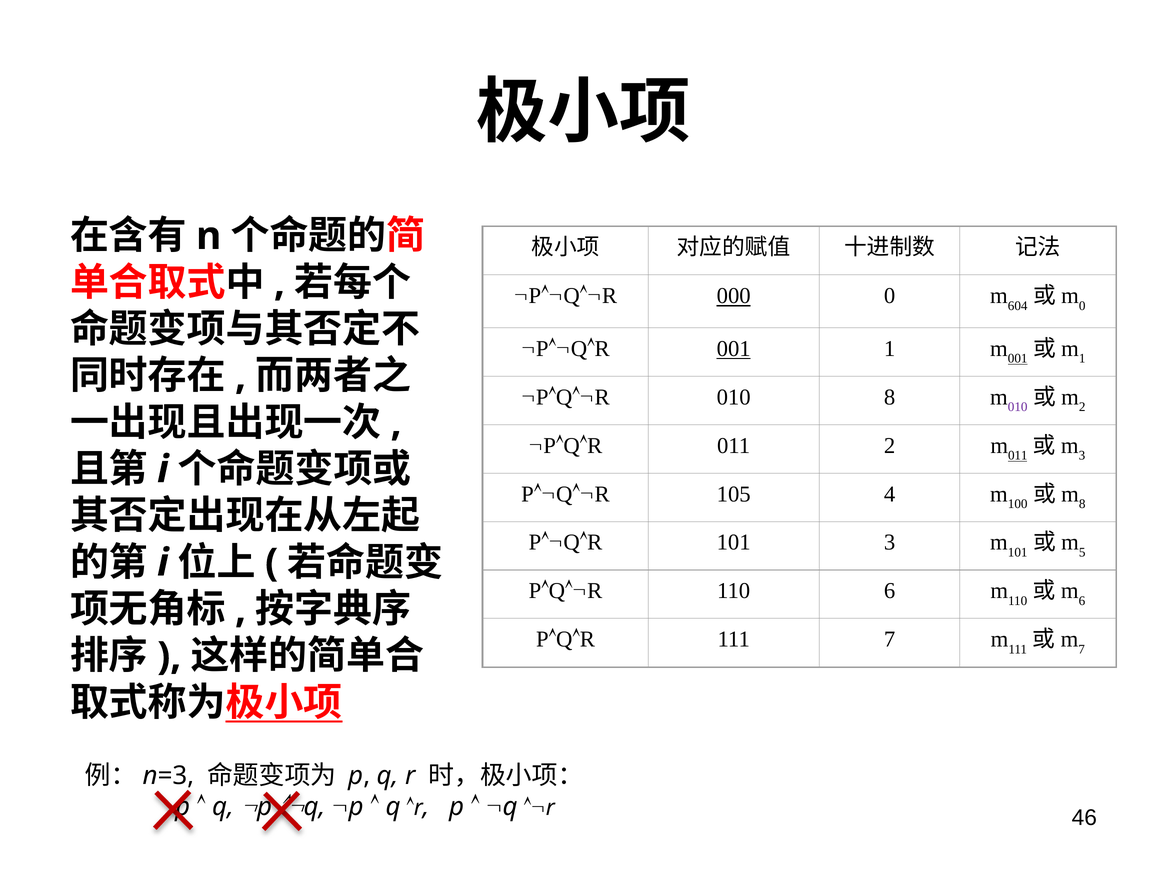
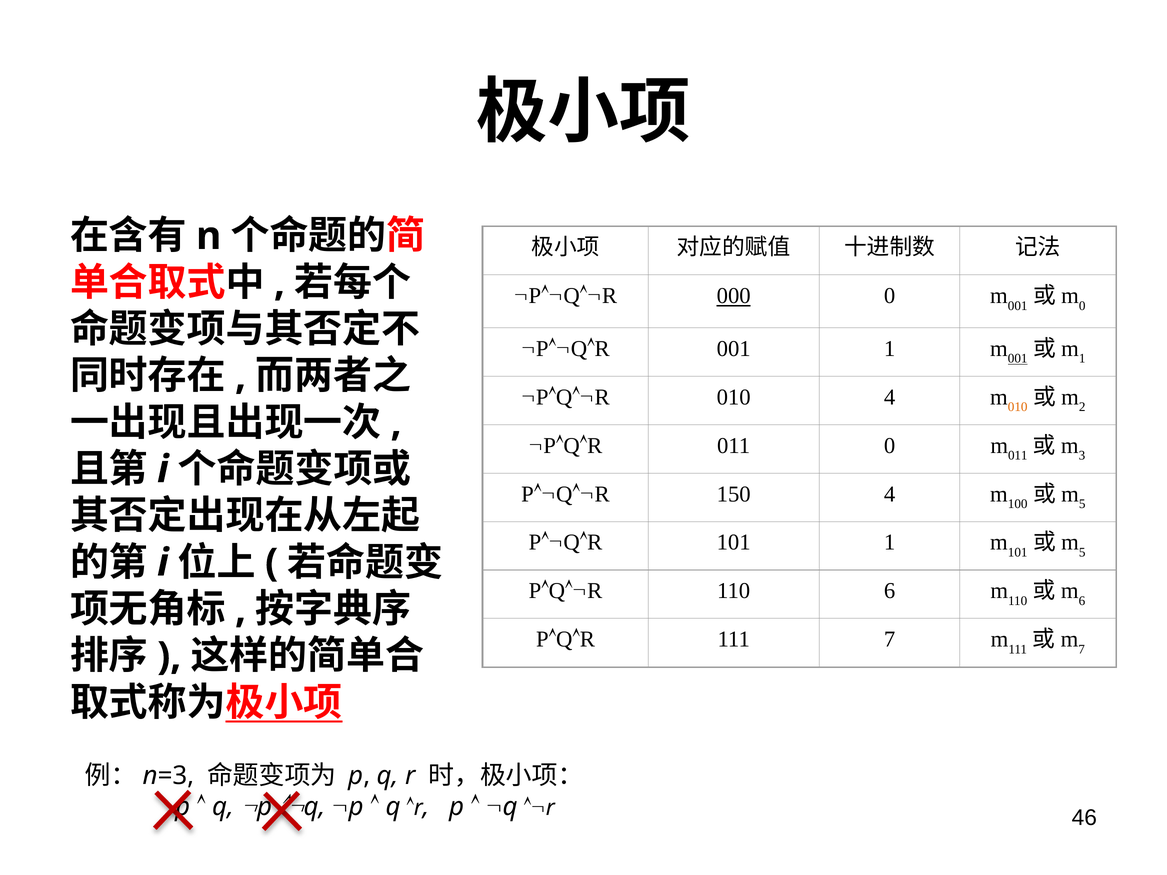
604: 604 -> 001 (1018, 306)
001 underline: present -> none (734, 349)
010 8: 8 -> 4 (890, 397)
010 colour: purple -> orange (1018, 407)
011 2: 2 -> 0 (890, 446)
011 underline: present -> none (1018, 456)
105: 105 -> 150 (734, 494)
8: 8 -> 5 (1082, 504)
101 3: 3 -> 1 (890, 543)
